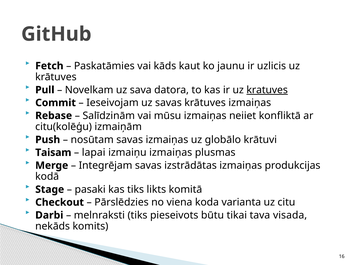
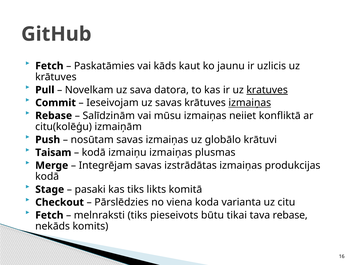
izmaiņas underline: none -> present (250, 103)
lapai: lapai -> kodā (94, 152)
Darbi: Darbi -> Fetch (49, 215)
tava visada: visada -> rebase (290, 215)
